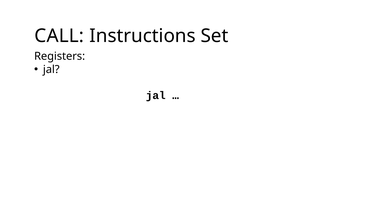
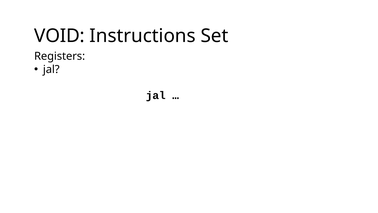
CALL: CALL -> VOID (59, 36)
